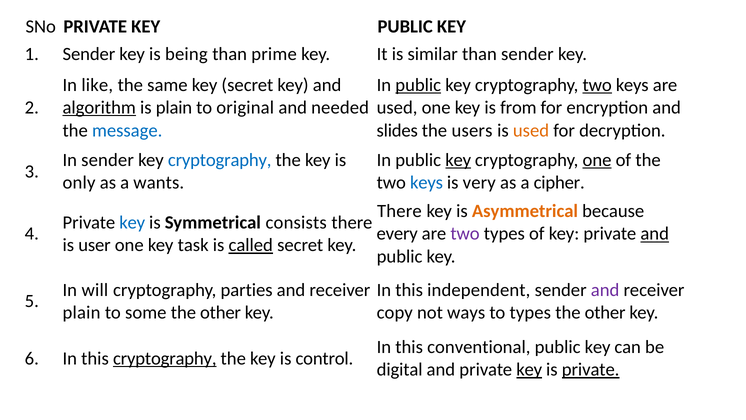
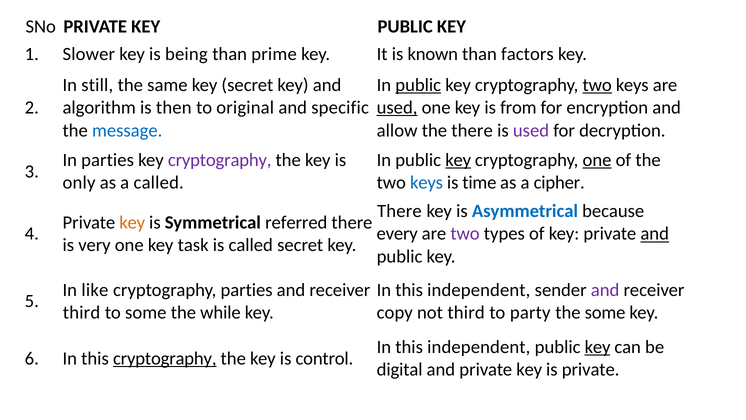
1 Sender: Sender -> Slower (89, 54)
similar: similar -> known (433, 54)
than sender: sender -> factors (527, 54)
like: like -> still (97, 85)
algorithm underline: present -> none (99, 108)
is plain: plain -> then (174, 108)
needed: needed -> specific (340, 108)
used underline: none -> present (397, 108)
slides: slides -> allow (397, 130)
the users: users -> there (472, 130)
used colour: orange -> purple (531, 130)
In sender: sender -> parties (108, 160)
cryptography colour: blue -> purple (220, 160)
a wants: wants -> called (159, 183)
very: very -> time (479, 183)
Asymmetrical colour: orange -> blue (525, 211)
key colour: blue -> orange (132, 222)
consists: consists -> referred (296, 222)
user: user -> very (94, 245)
called underline: present -> none (251, 245)
will: will -> like (95, 290)
plain: plain -> third (82, 312)
other: other -> while (220, 312)
not ways: ways -> third (466, 312)
to types: types -> party (530, 312)
other: other -> some (605, 312)
conventional: conventional -> independent (479, 347)
key underline: none -> present (598, 347)
key underline: present -> none (529, 369)
private underline: present -> none (591, 369)
